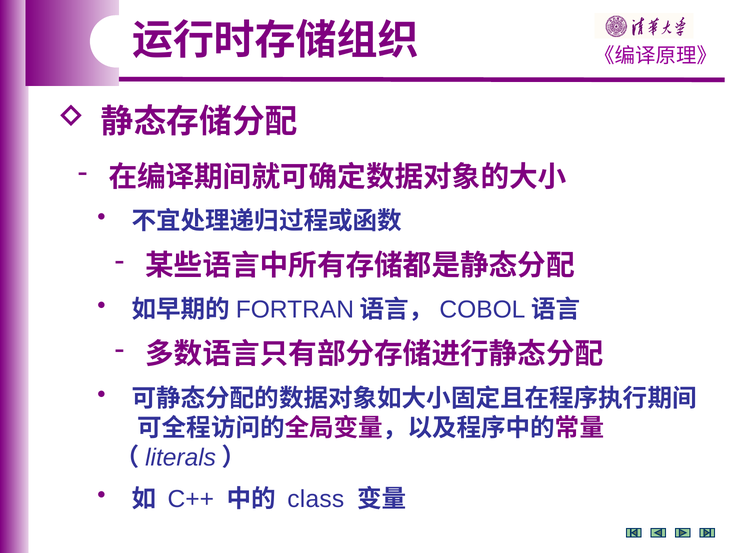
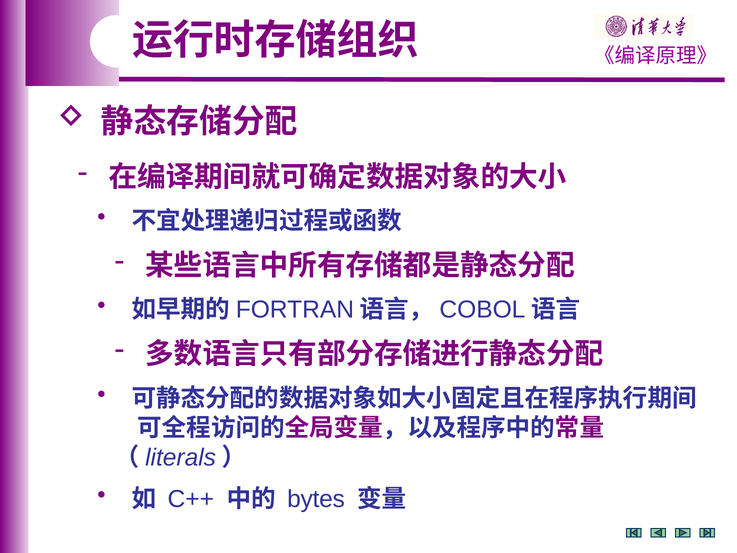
class: class -> bytes (316, 499)
